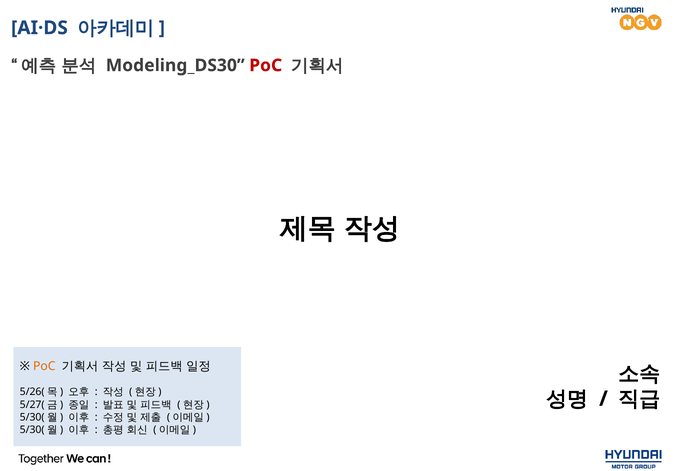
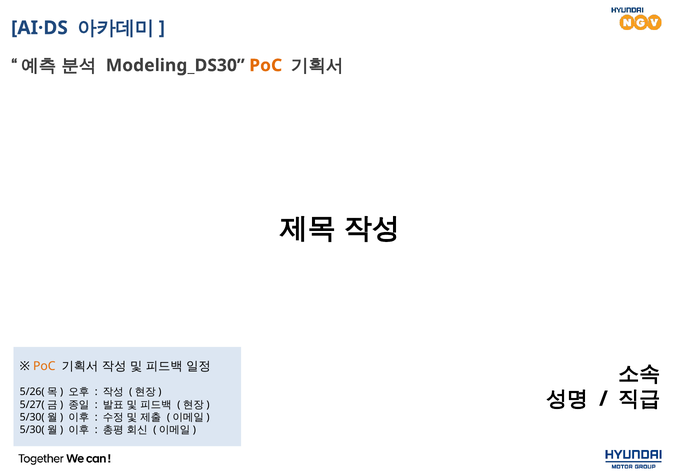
PoC colour: red -> orange (266, 65)
